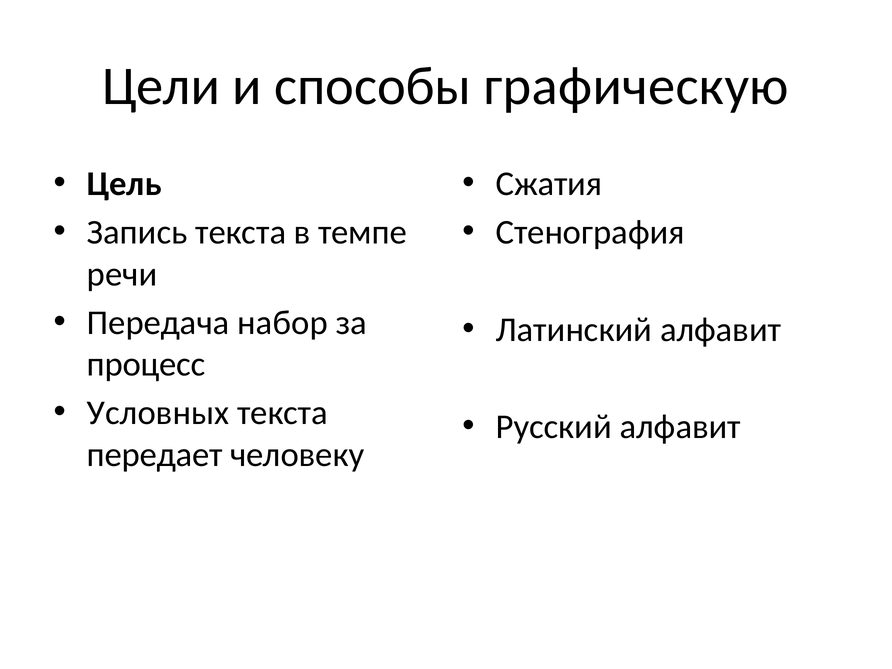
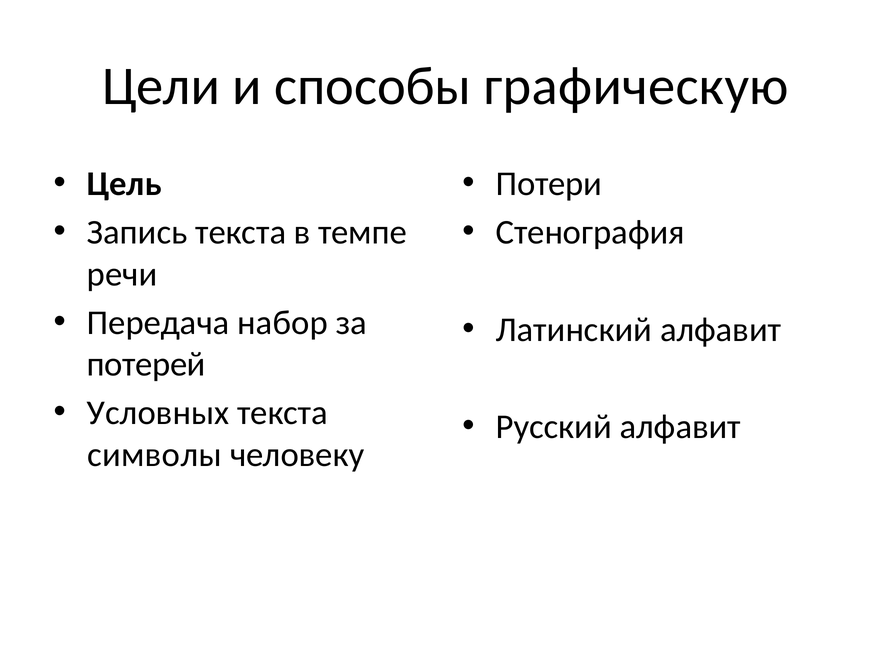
Сжатия: Сжатия -> Потери (549, 184)
процесс: процесс -> потерей (146, 364)
передает: передает -> символы (154, 455)
